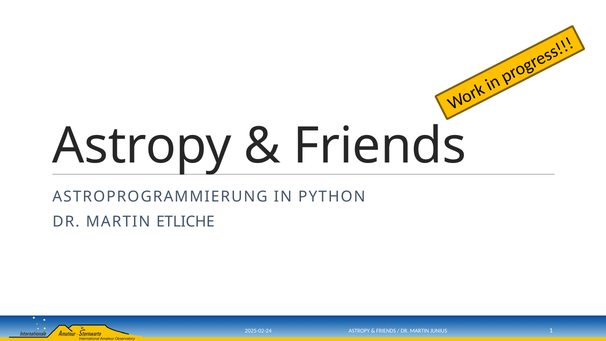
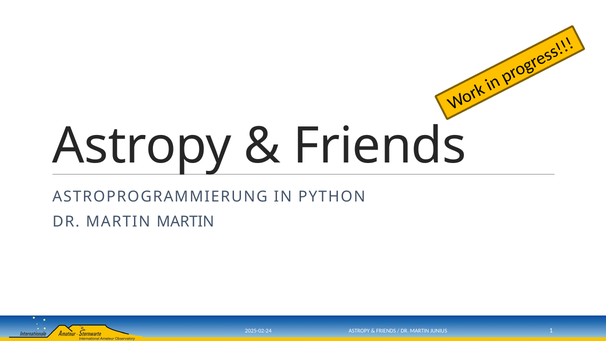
MARTIN ETLICHE: ETLICHE -> MARTIN (185, 222)
